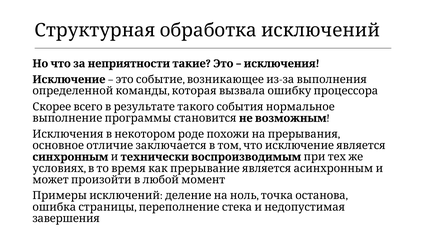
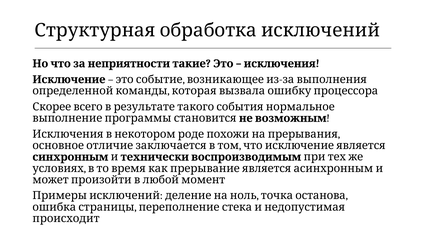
завершения: завершения -> происходит (66, 219)
